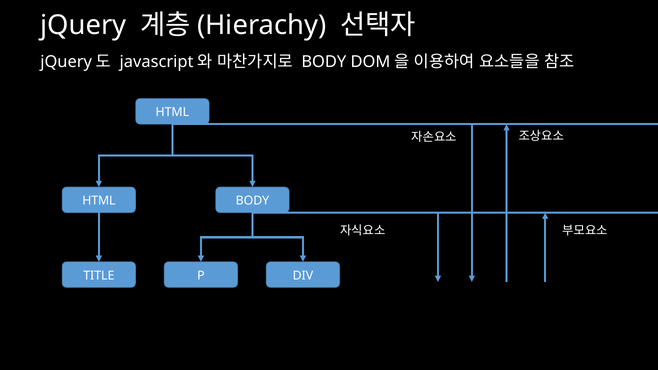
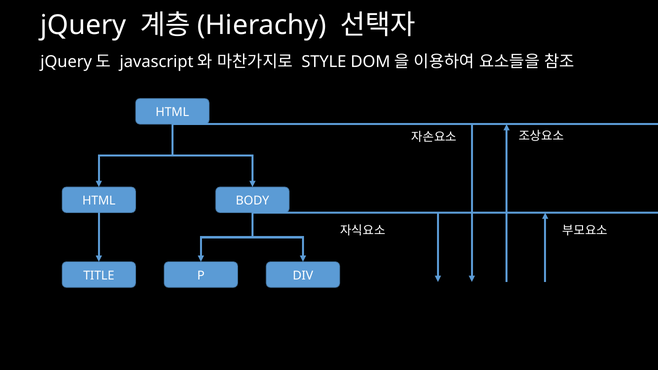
BODY: BODY -> STYLE (324, 62)
